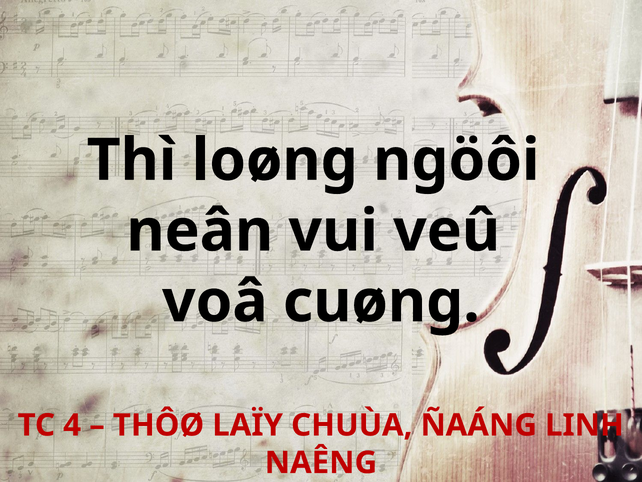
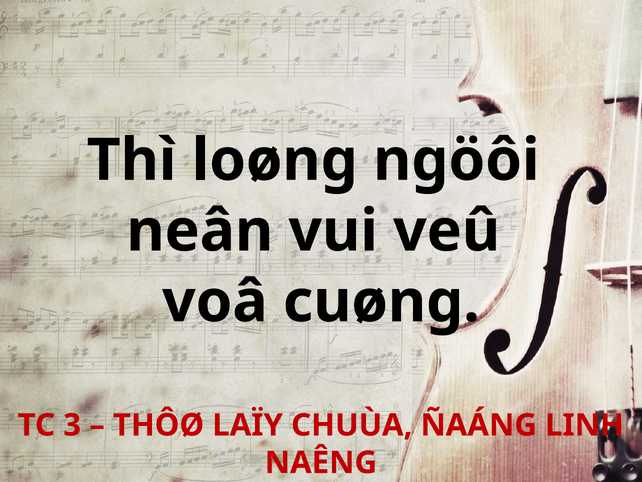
4: 4 -> 3 (72, 425)
